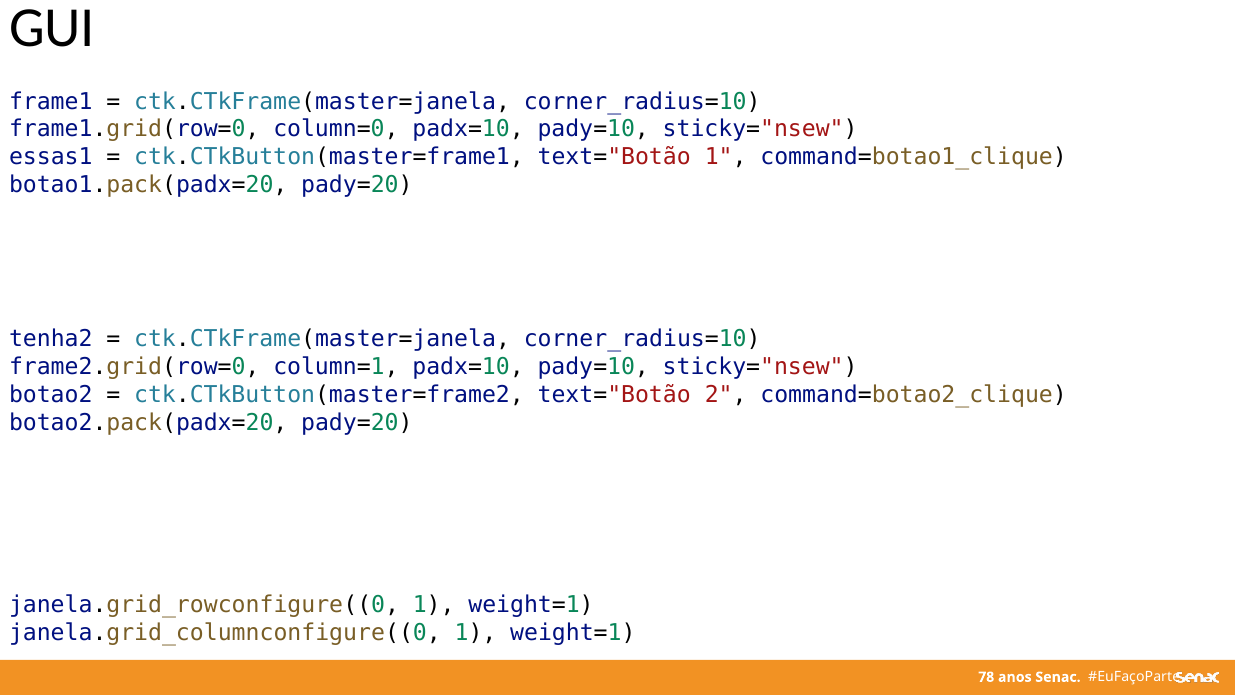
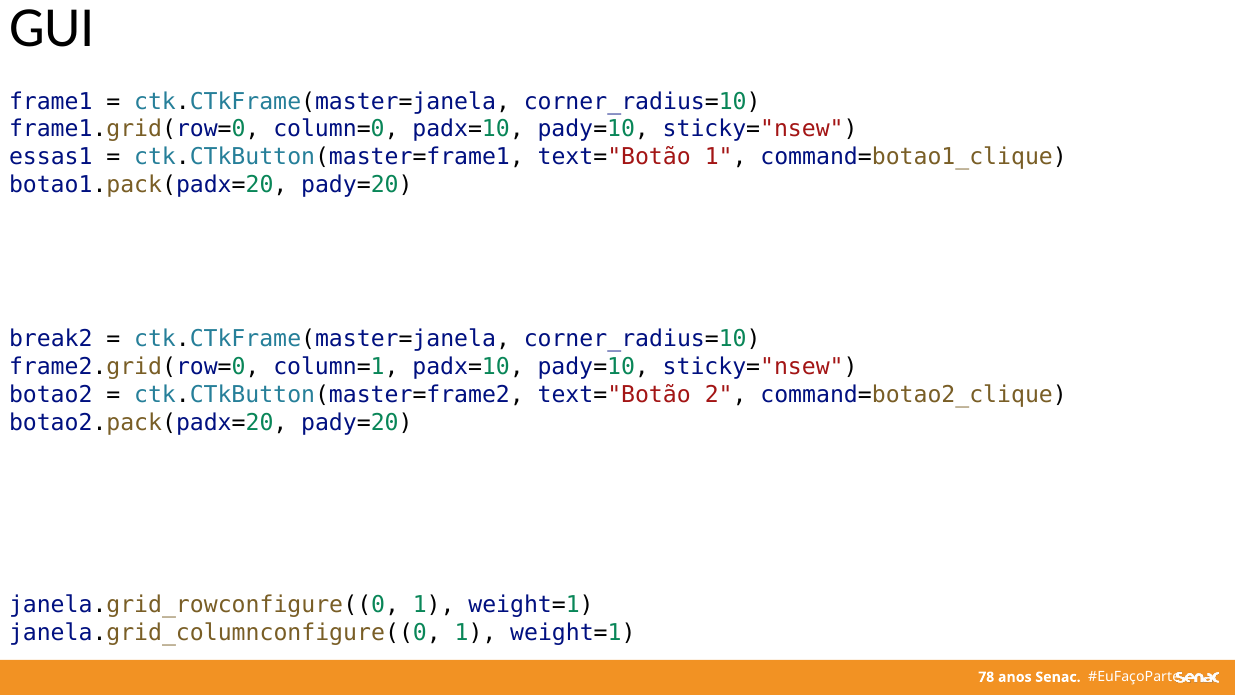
tenha2: tenha2 -> break2 (51, 339)
